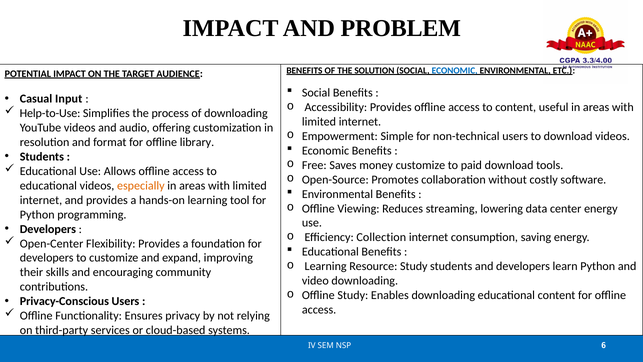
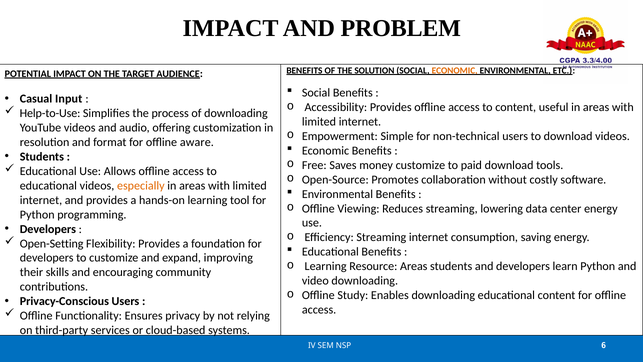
ECONOMIC colour: blue -> orange (455, 71)
library: library -> aware (197, 142)
Efficiency Collection: Collection -> Streaming (381, 237)
Open-Center: Open-Center -> Open-Setting (52, 243)
Resource Study: Study -> Areas (414, 266)
